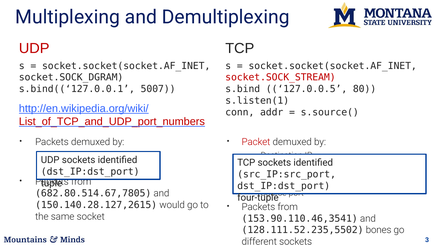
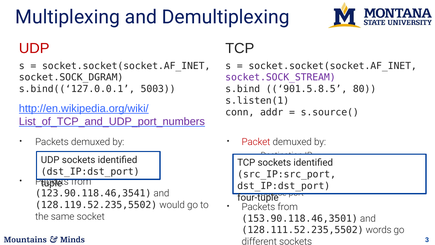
socket.SOCK_STREAM colour: red -> purple (280, 77)
5007: 5007 -> 5003 (158, 89)
127.0.0.5: 127.0.0.5 -> 901.5.8.5 (307, 89)
List_of_TCP_and_UDP_port_numbers colour: red -> purple (112, 121)
682.80.514.67,7805: 682.80.514.67,7805 -> 123.90.118.46,3541 (93, 193)
150.140.28.127,2615: 150.140.28.127,2615 -> 128.119.52.235,5502 (96, 205)
153.90.110.46,3541: 153.90.110.46,3541 -> 153.90.118.46,3501 (300, 218)
bones: bones -> words (379, 230)
